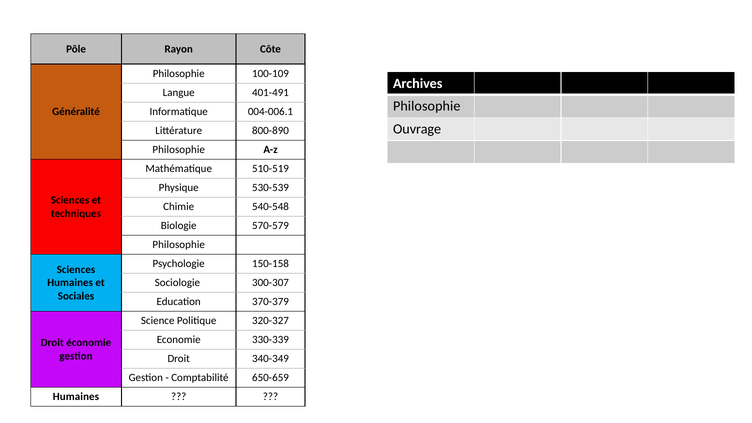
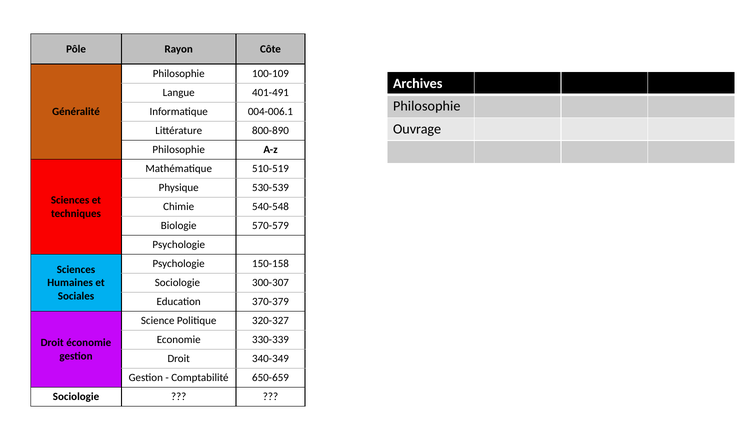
Philosophie: Philosophie -> Psychologie (179, 245)
Humaines: Humaines -> Sociologie (76, 397)
